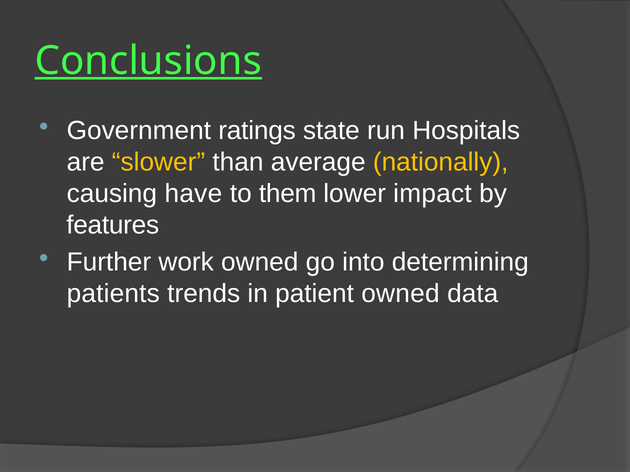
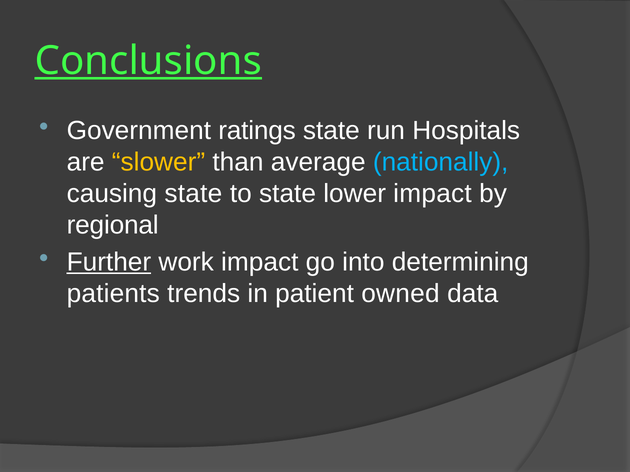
nationally colour: yellow -> light blue (441, 162)
causing have: have -> state (193, 194)
to them: them -> state (288, 194)
features: features -> regional (113, 225)
Further underline: none -> present (109, 262)
work owned: owned -> impact (260, 262)
